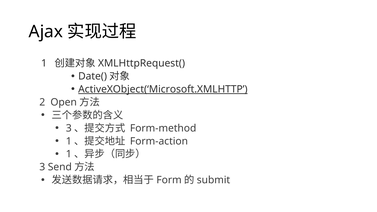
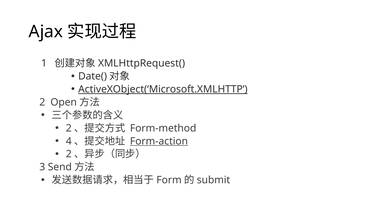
3: 3 -> 2 (69, 128)
1: 1 -> 4 (69, 141)
Form-action underline: none -> present (159, 141)
1: 1 -> 2 (69, 154)
